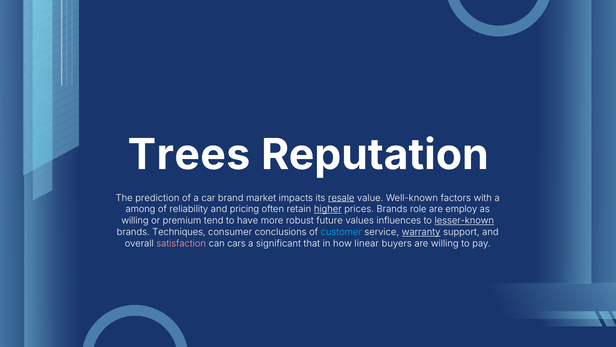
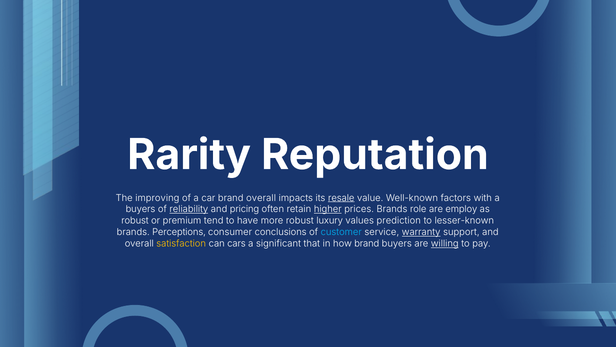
Trees: Trees -> Rarity (189, 155)
prediction: prediction -> improving (157, 198)
brand market: market -> overall (261, 198)
among: among -> buyers (140, 209)
reliability underline: none -> present (189, 209)
willing: willing -> robust (135, 220)
future: future -> luxury (330, 220)
influences: influences -> prediction (399, 220)
lesser-known underline: present -> none (464, 220)
Techniques: Techniques -> Perceptions (179, 232)
satisfaction colour: pink -> yellow (181, 243)
how linear: linear -> brand (367, 243)
willing underline: none -> present (445, 243)
